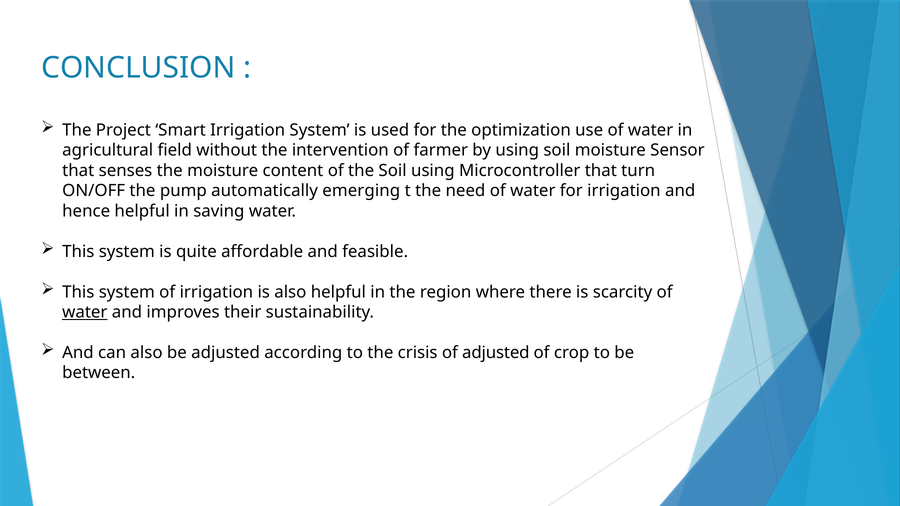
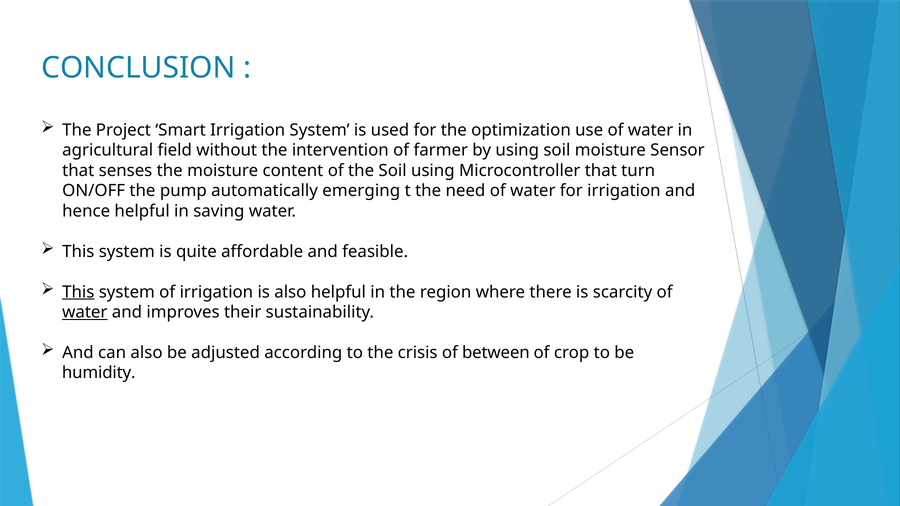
This underline: none -> present (78, 292)
of adjusted: adjusted -> between (496, 353)
between: between -> humidity (99, 373)
